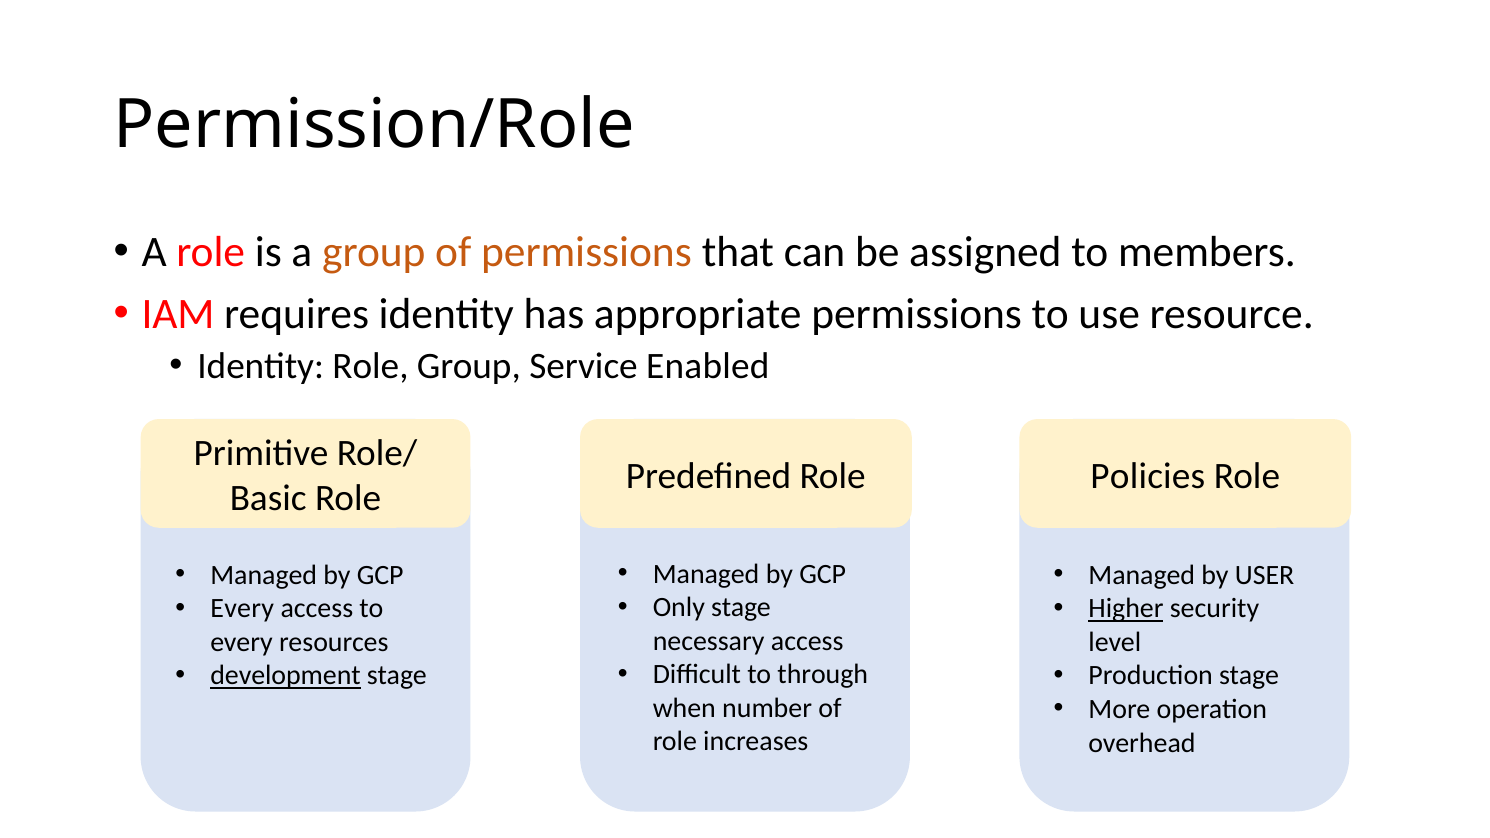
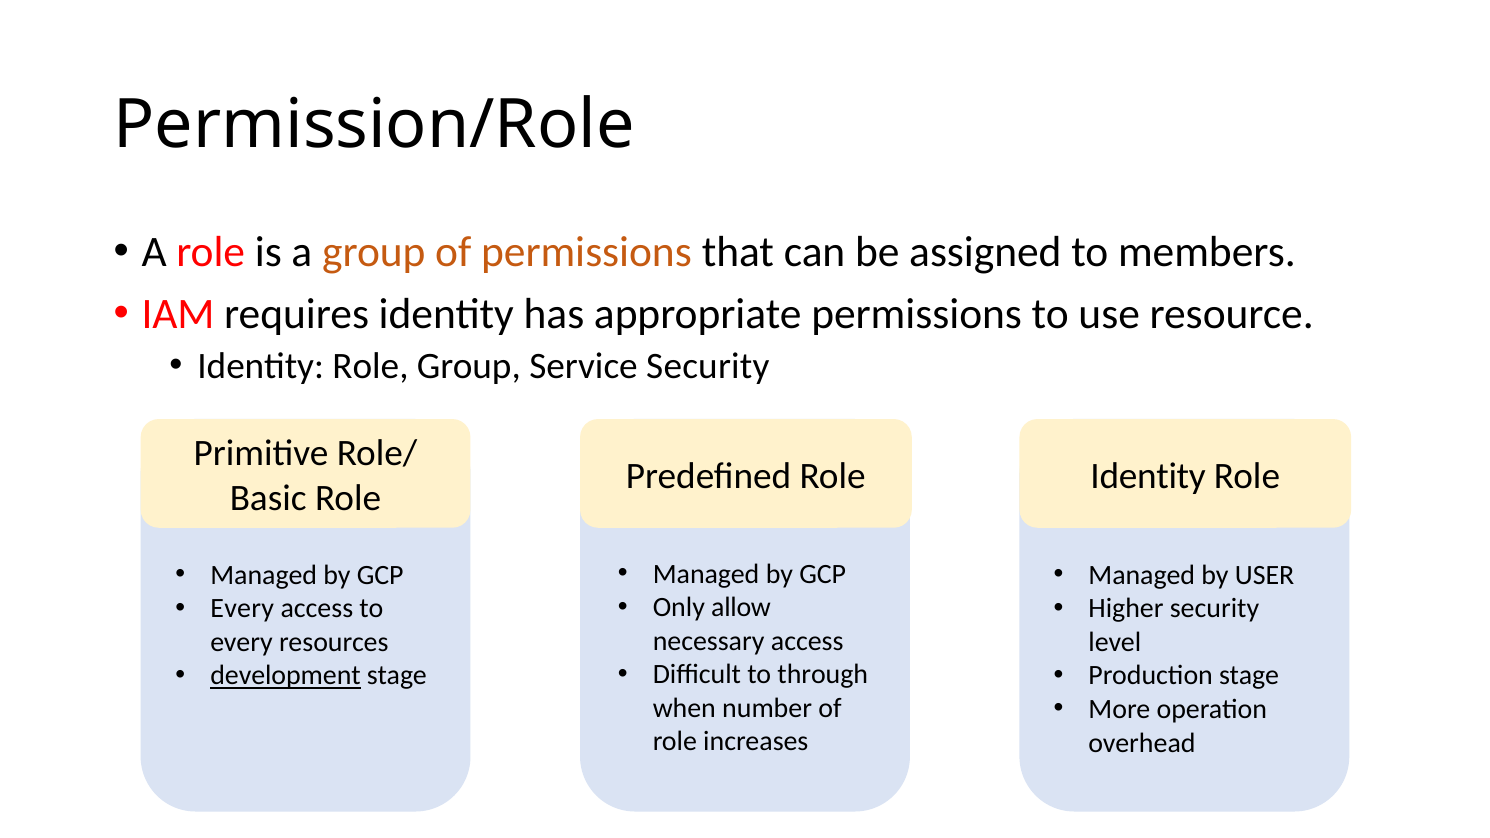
Service Enabled: Enabled -> Security (708, 366)
Policies: Policies -> Identity (1148, 476)
Only stage: stage -> allow (741, 608)
Higher underline: present -> none (1126, 609)
